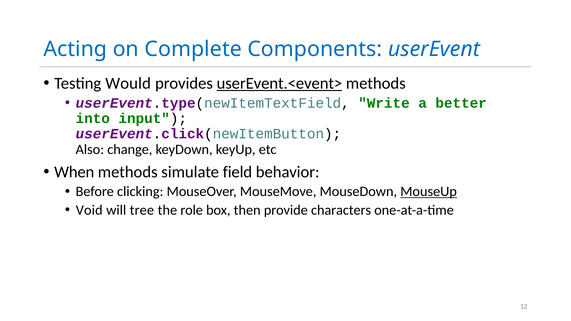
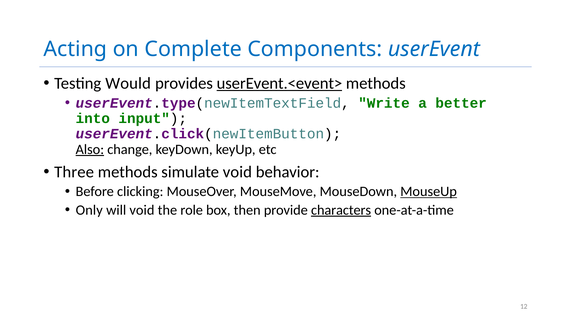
Also underline: none -> present (90, 149)
When: When -> Three (74, 172)
simulate field: field -> void (237, 172)
Void: Void -> Only (89, 210)
will tree: tree -> void (142, 210)
characters underline: none -> present (341, 210)
